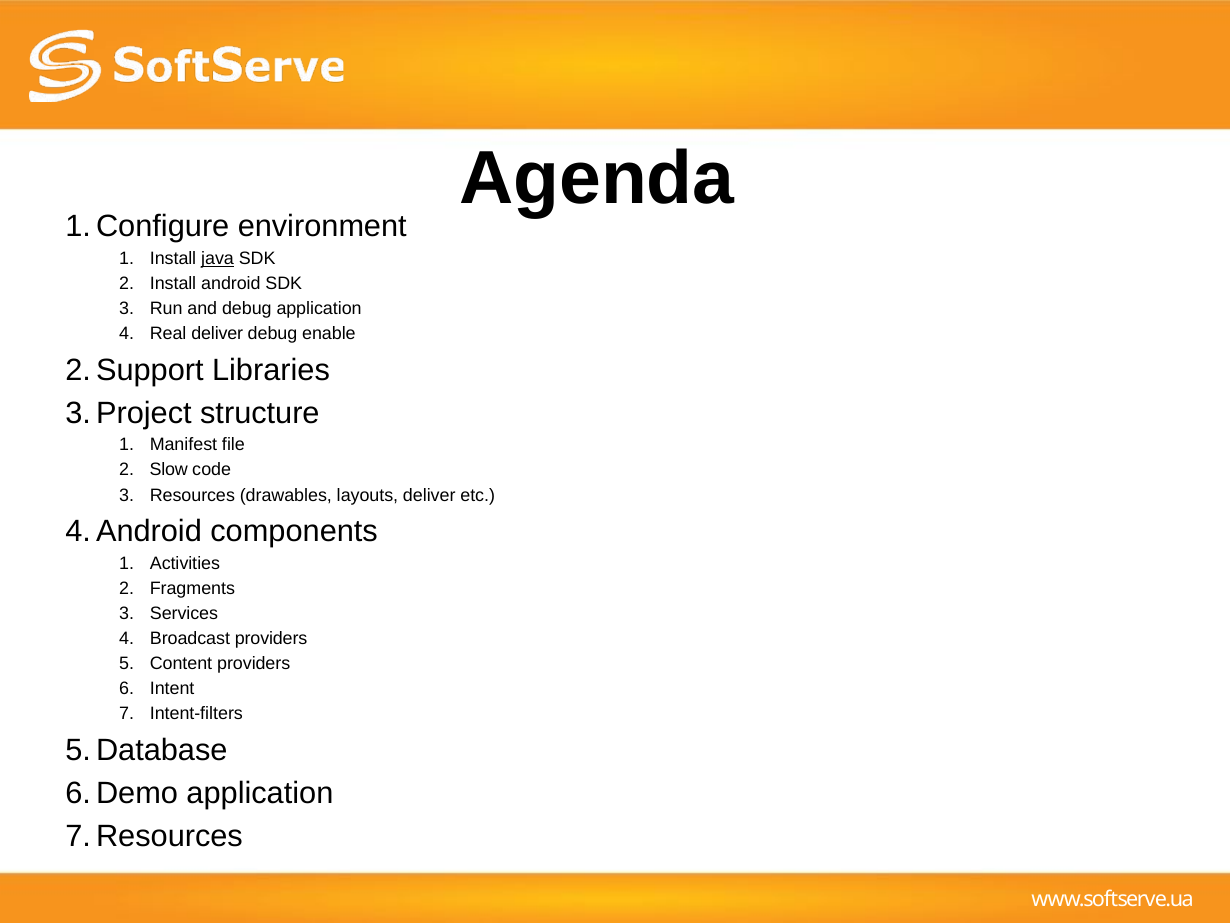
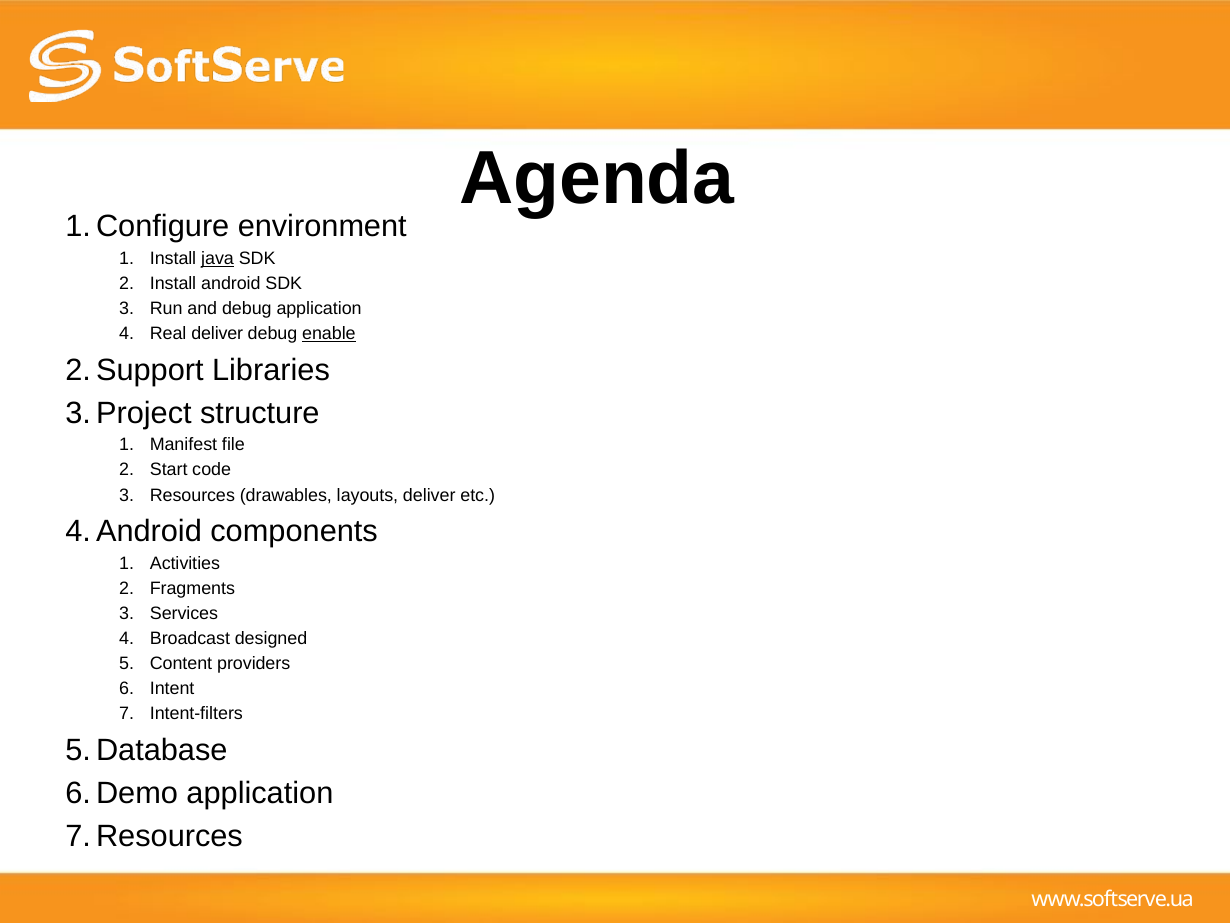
enable underline: none -> present (329, 333)
Slow: Slow -> Start (169, 470)
Broadcast providers: providers -> designed (271, 638)
